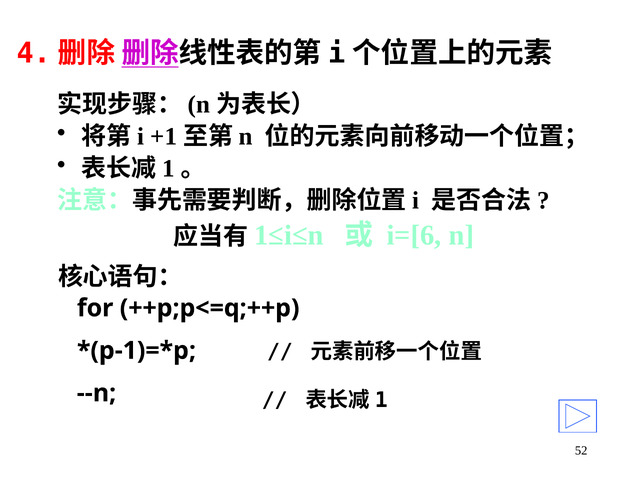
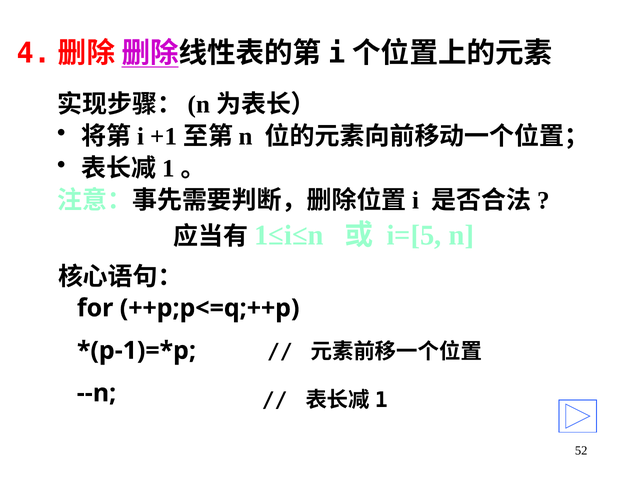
i=[6: i=[6 -> i=[5 (414, 235)
